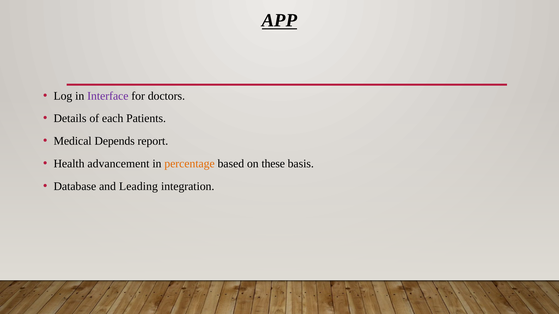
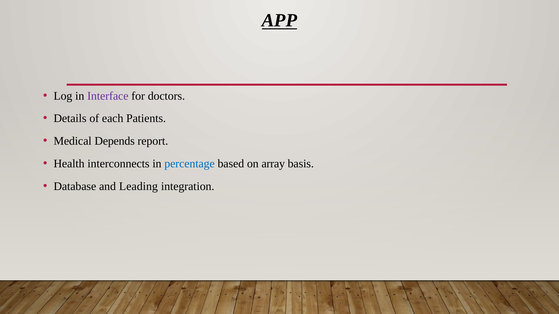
advancement: advancement -> interconnects (119, 164)
percentage colour: orange -> blue (190, 164)
these: these -> array (273, 164)
